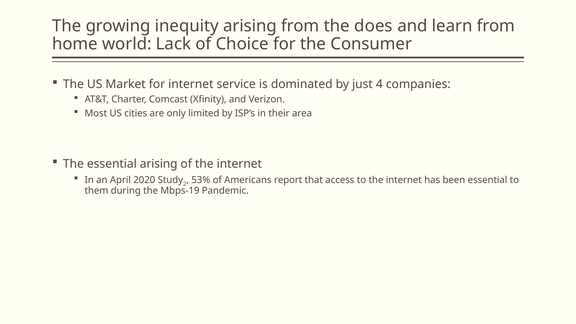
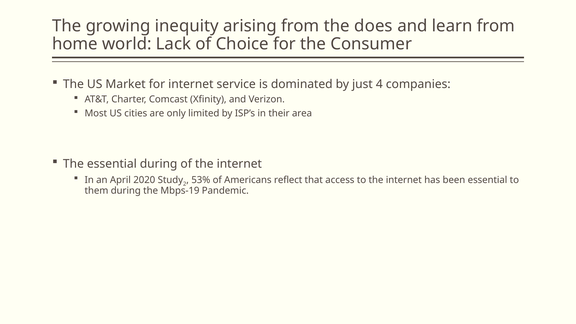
essential arising: arising -> during (159, 164)
report: report -> reflect (288, 180)
